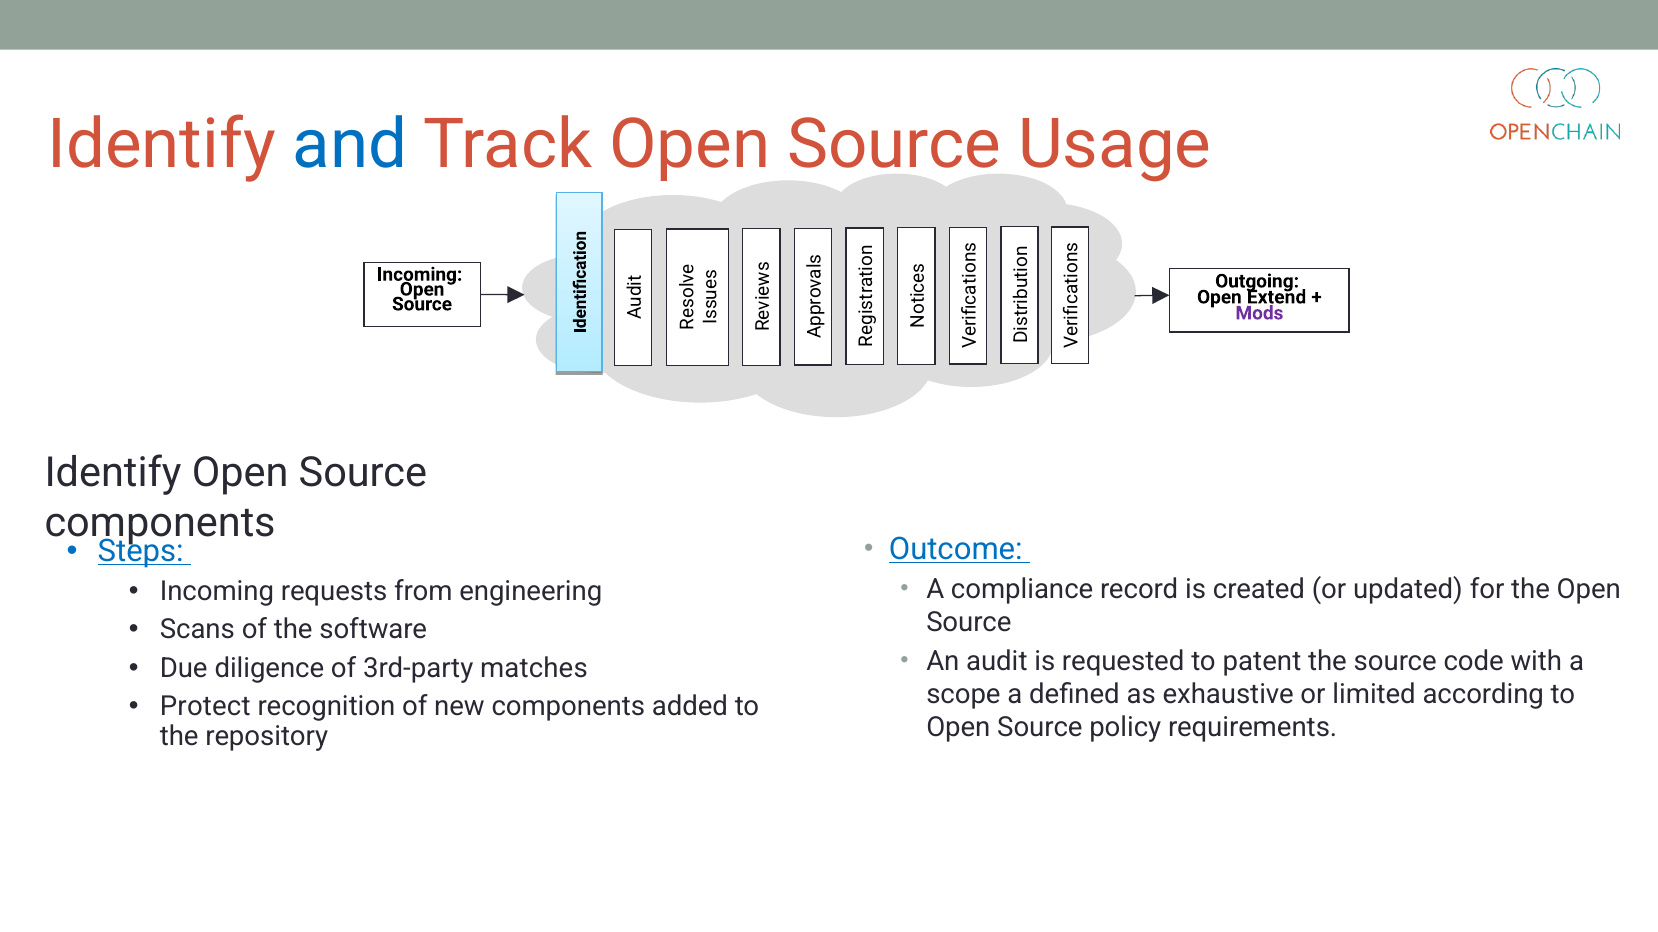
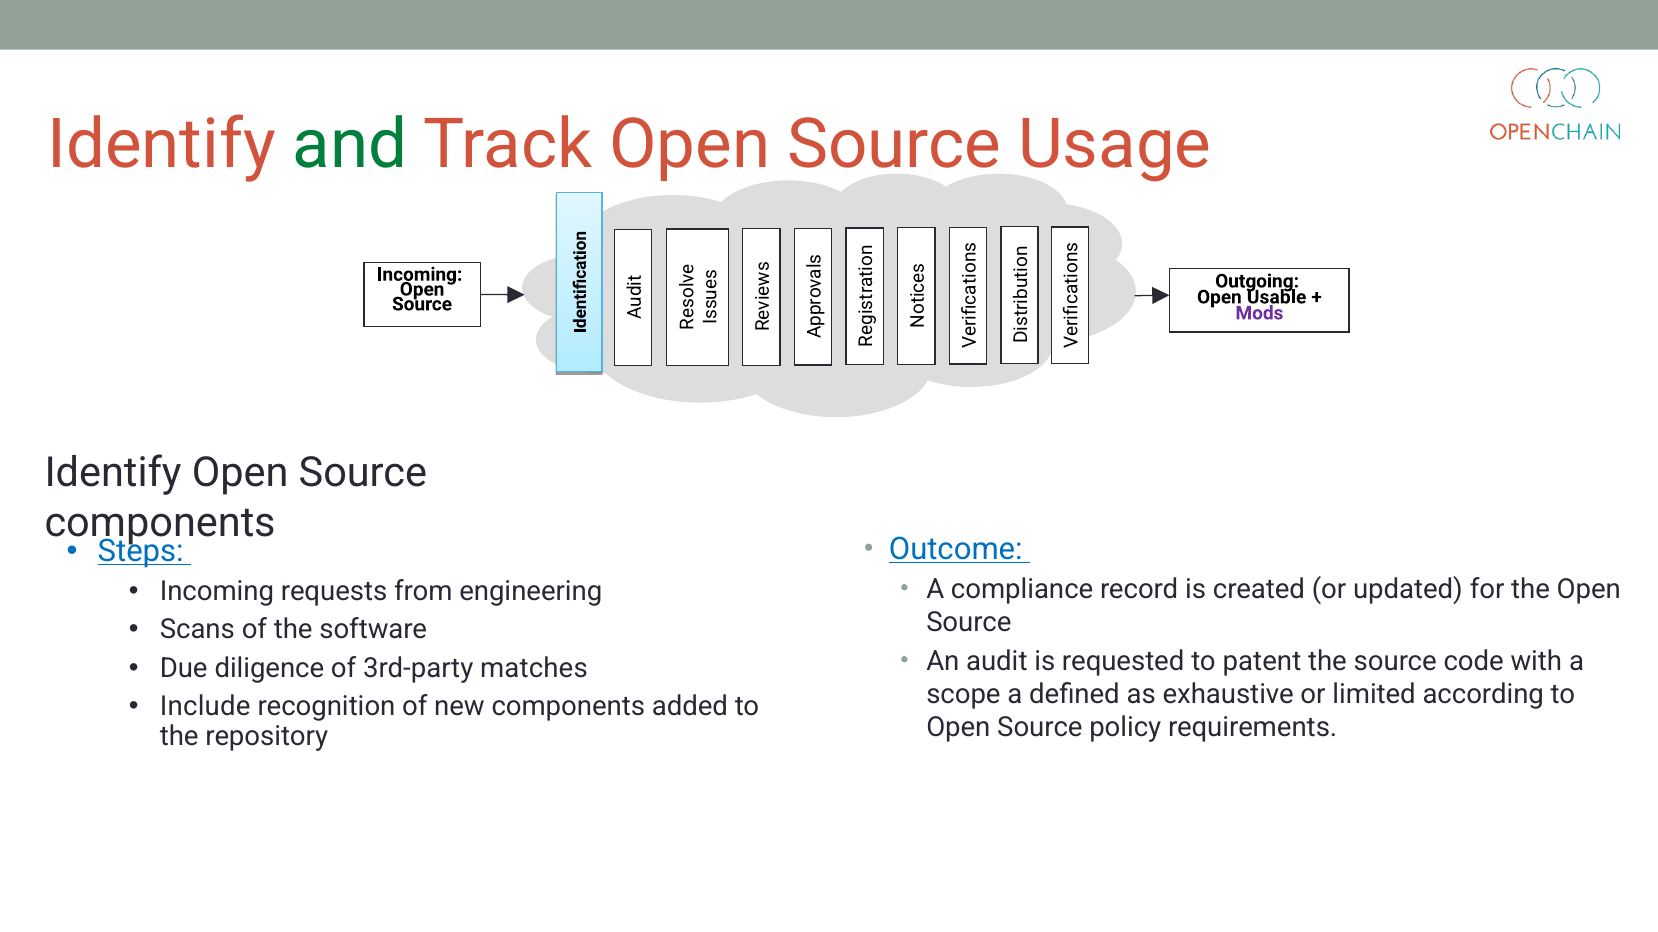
and colour: blue -> green (350, 144)
Extend: Extend -> Usable (1277, 297)
Protect: Protect -> Include (205, 707)
